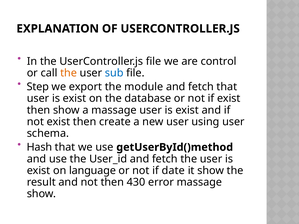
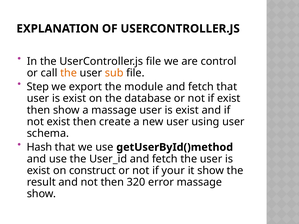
sub colour: blue -> orange (114, 73)
language: language -> construct (92, 171)
date: date -> your (173, 171)
430: 430 -> 320 (136, 182)
